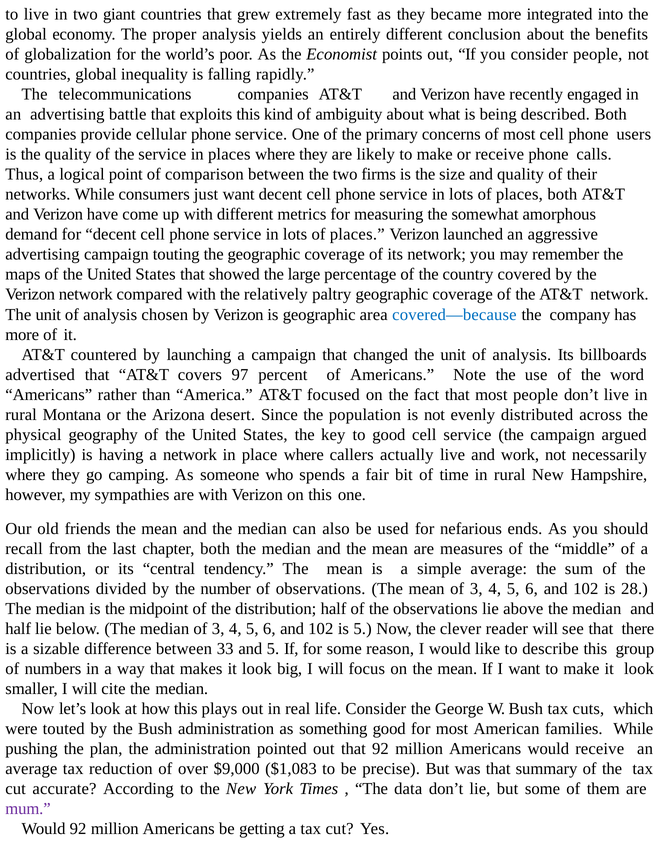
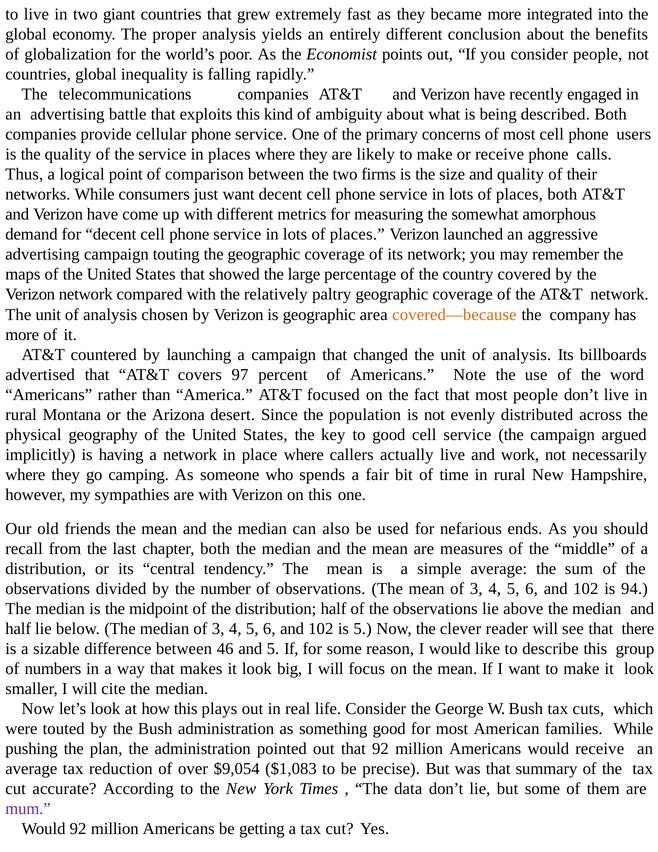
covered—because colour: blue -> orange (454, 314)
28: 28 -> 94 (635, 588)
33: 33 -> 46 (225, 648)
$9,000: $9,000 -> $9,054 (237, 768)
